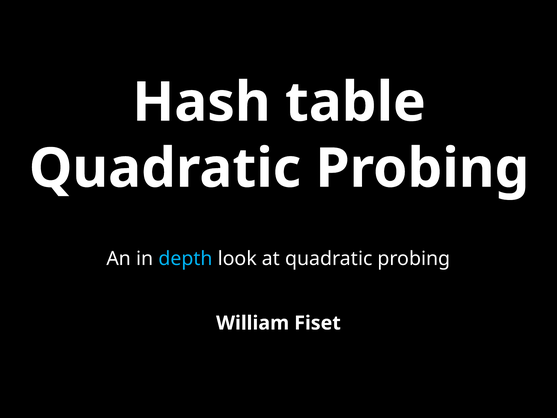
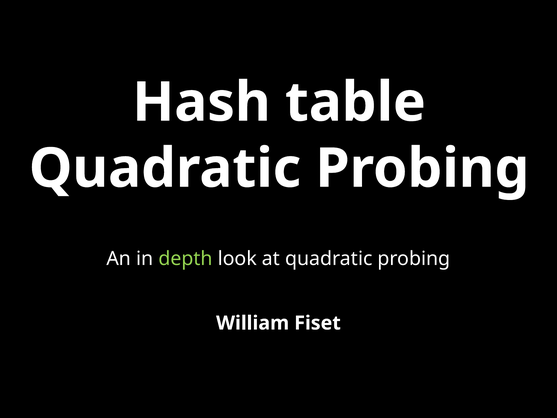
depth colour: light blue -> light green (185, 258)
